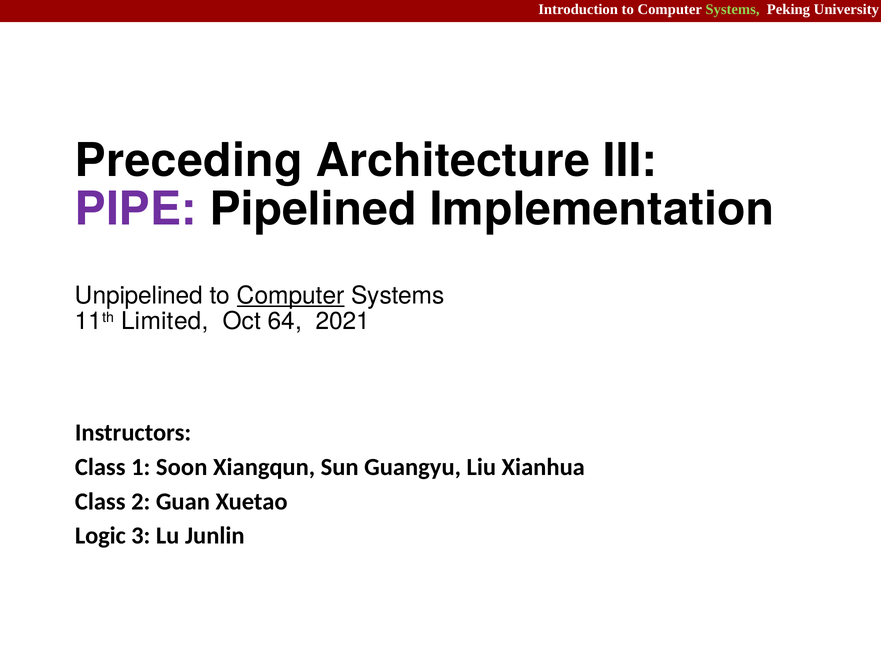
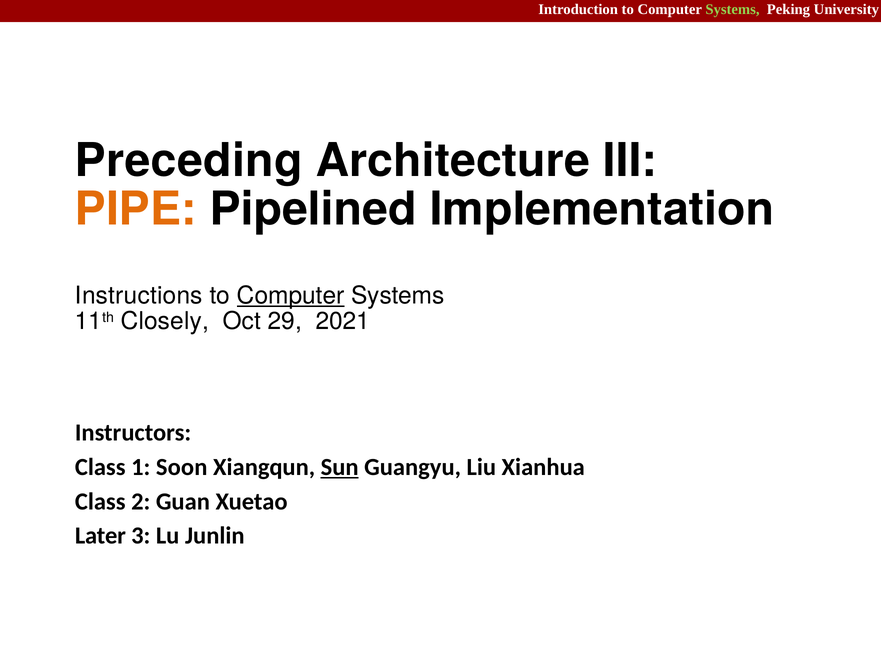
PIPE colour: purple -> orange (136, 209)
Unpipelined: Unpipelined -> Instructions (139, 295)
Limited: Limited -> Closely (165, 321)
64: 64 -> 29 (285, 321)
Sun underline: none -> present (340, 467)
Logic: Logic -> Later (100, 535)
